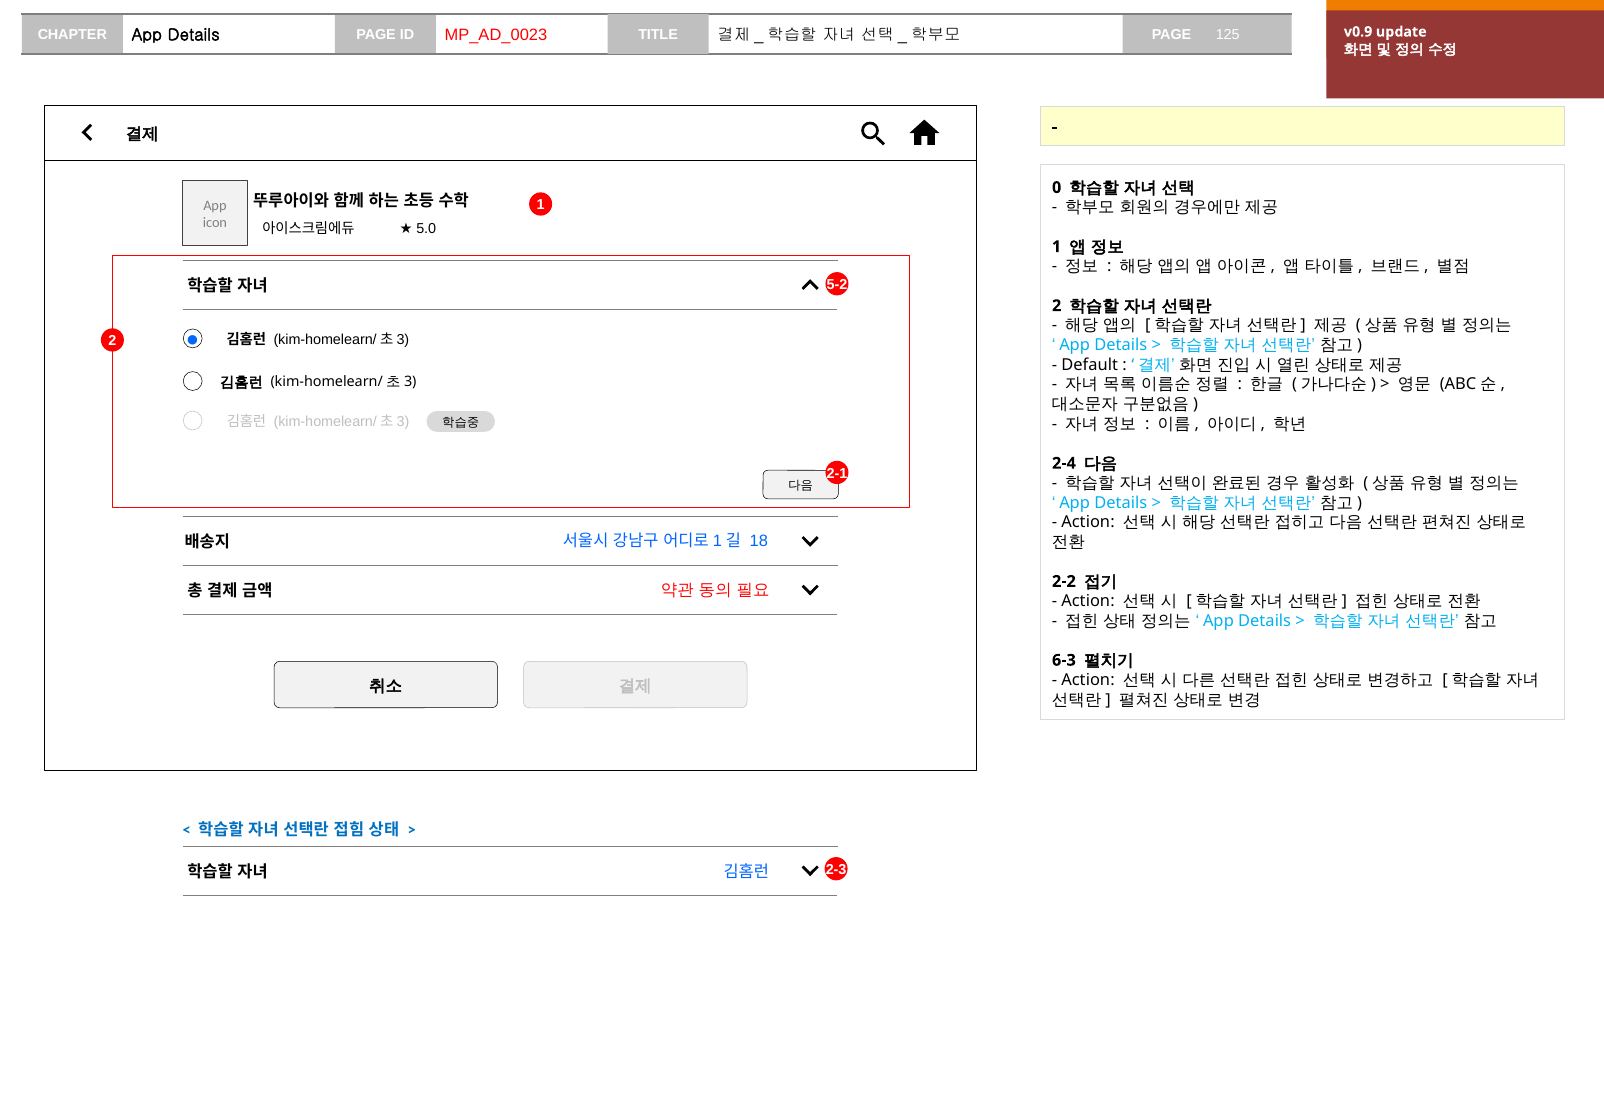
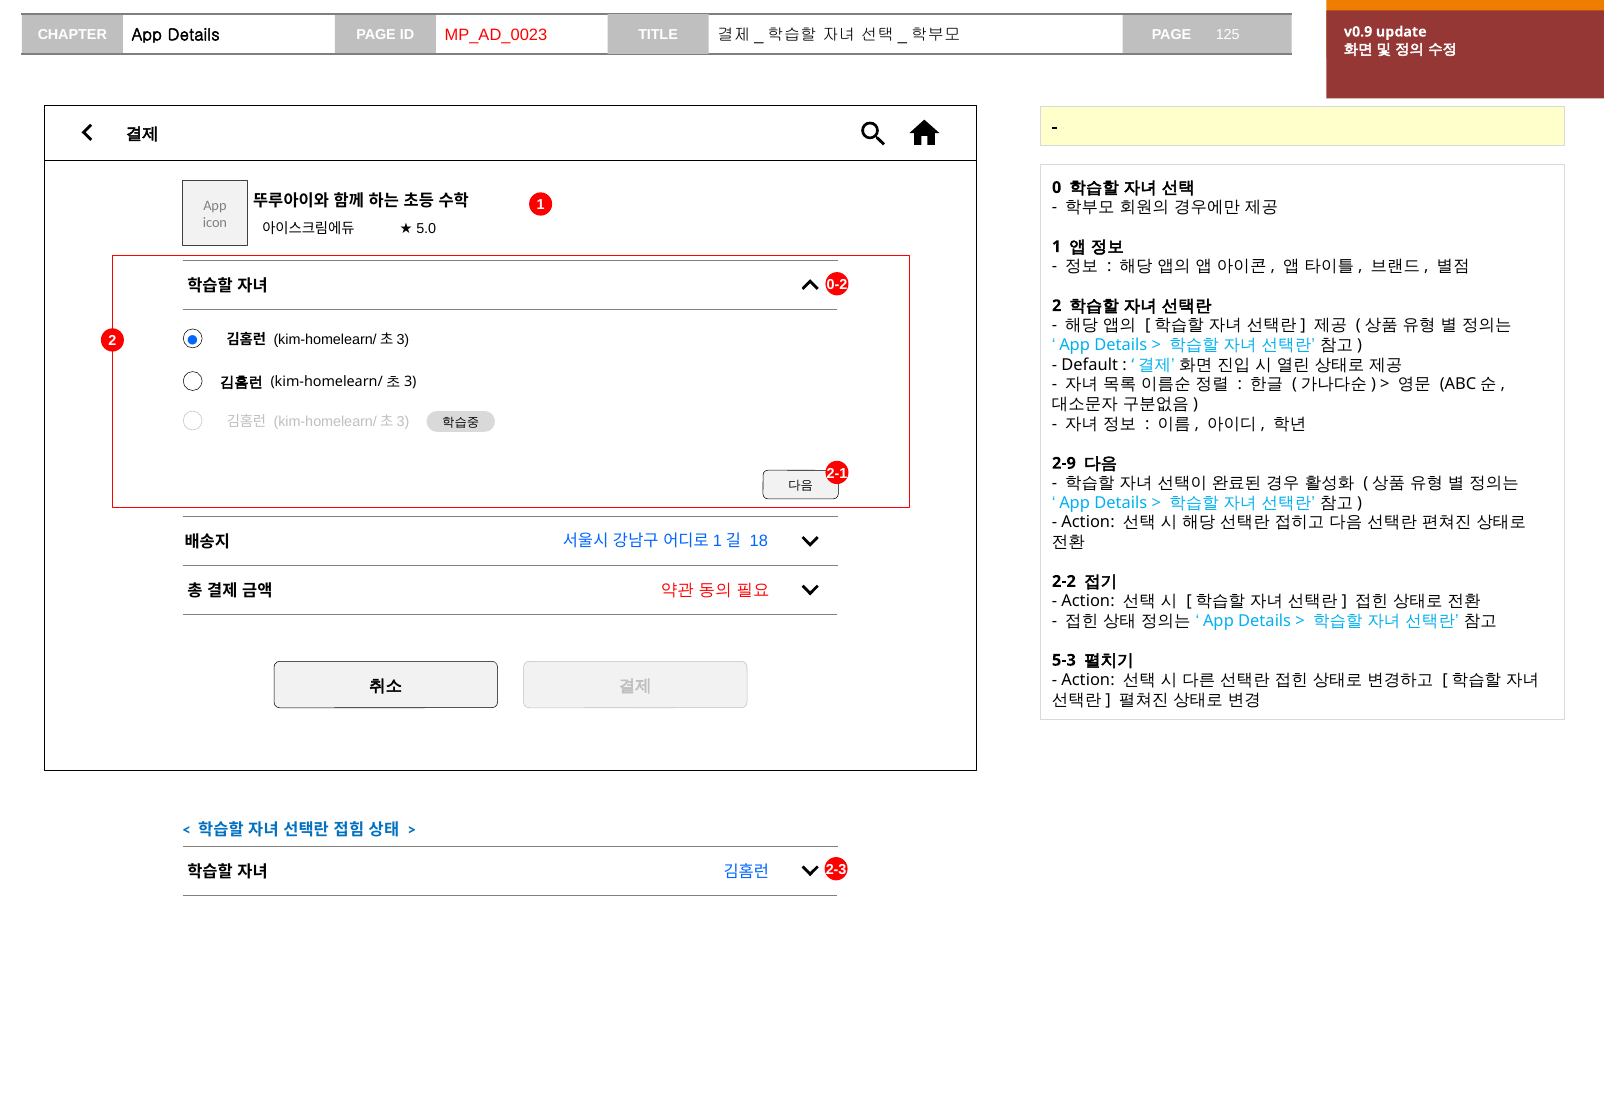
5-2: 5-2 -> 0-2 (837, 285)
2-4: 2-4 -> 2-9 (1064, 463)
6-3: 6-3 -> 5-3 (1064, 660)
